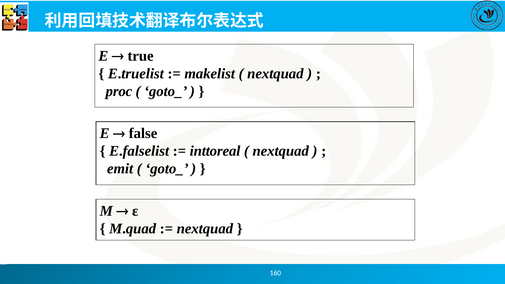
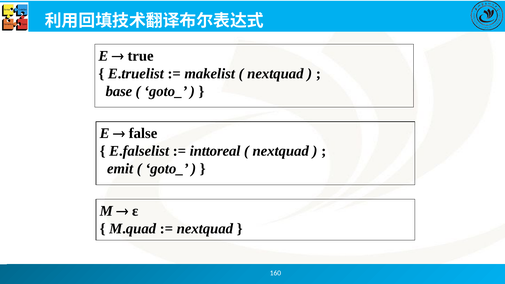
proc: proc -> base (119, 91)
